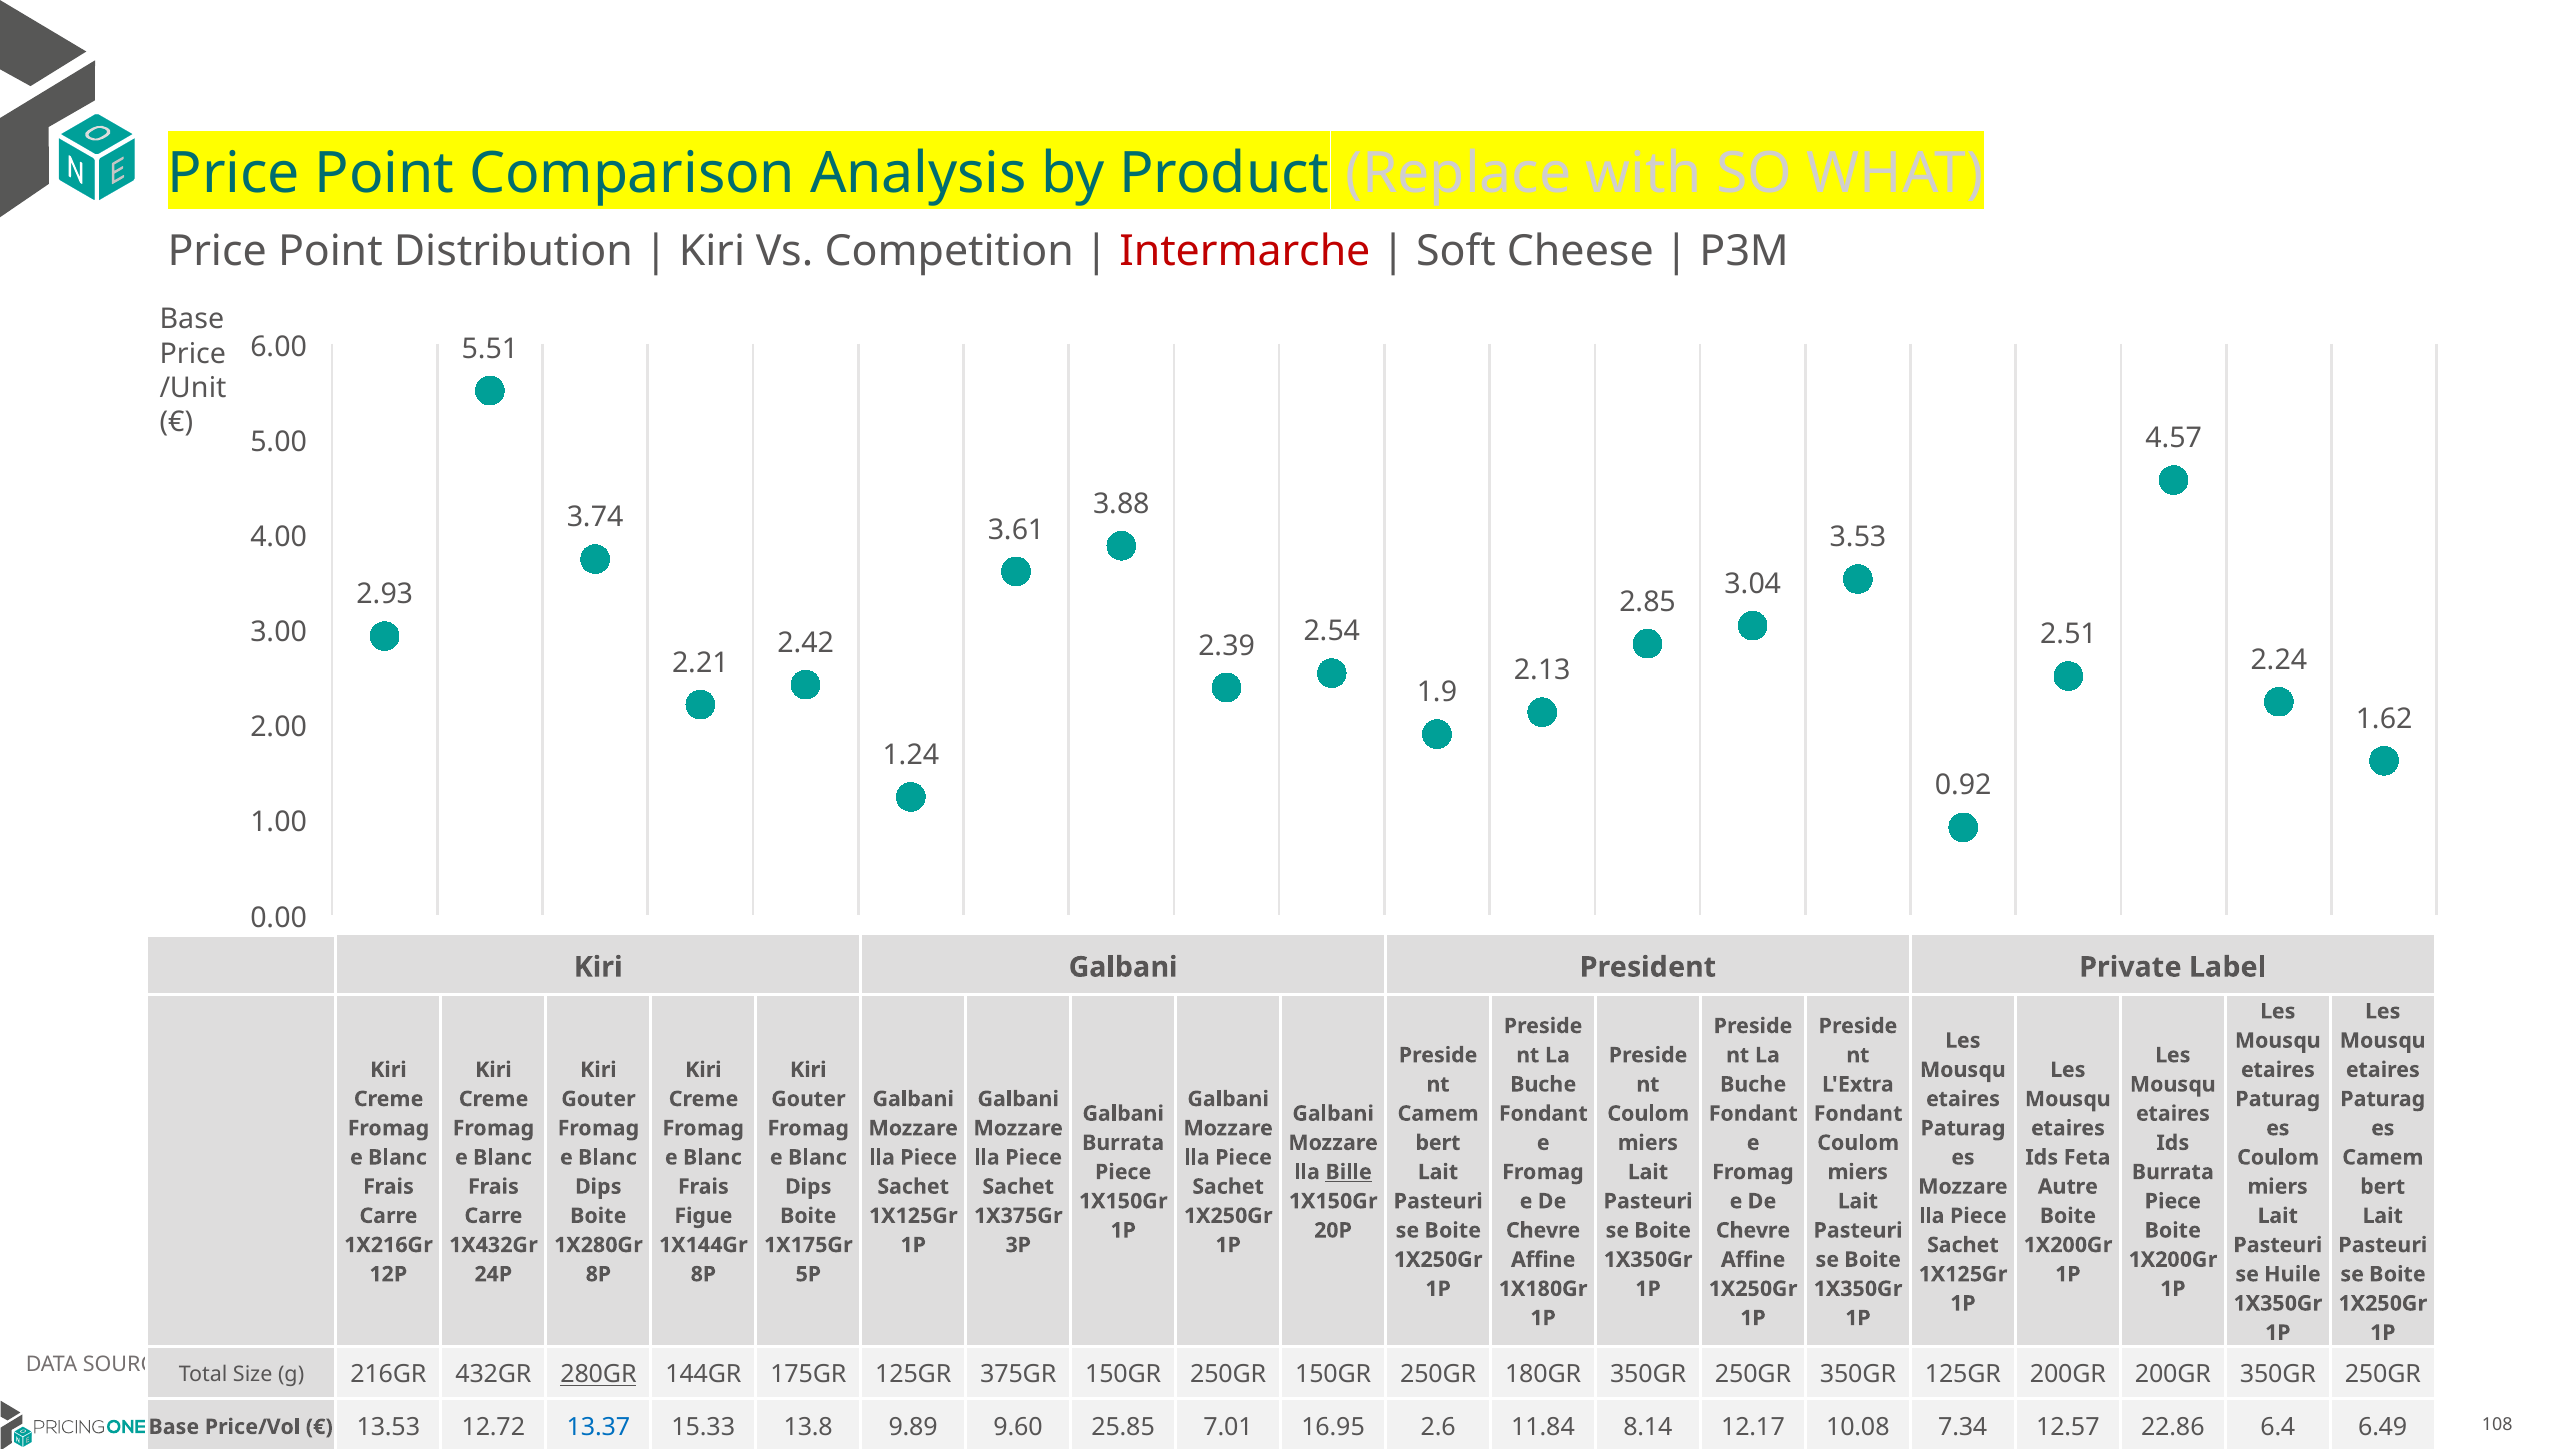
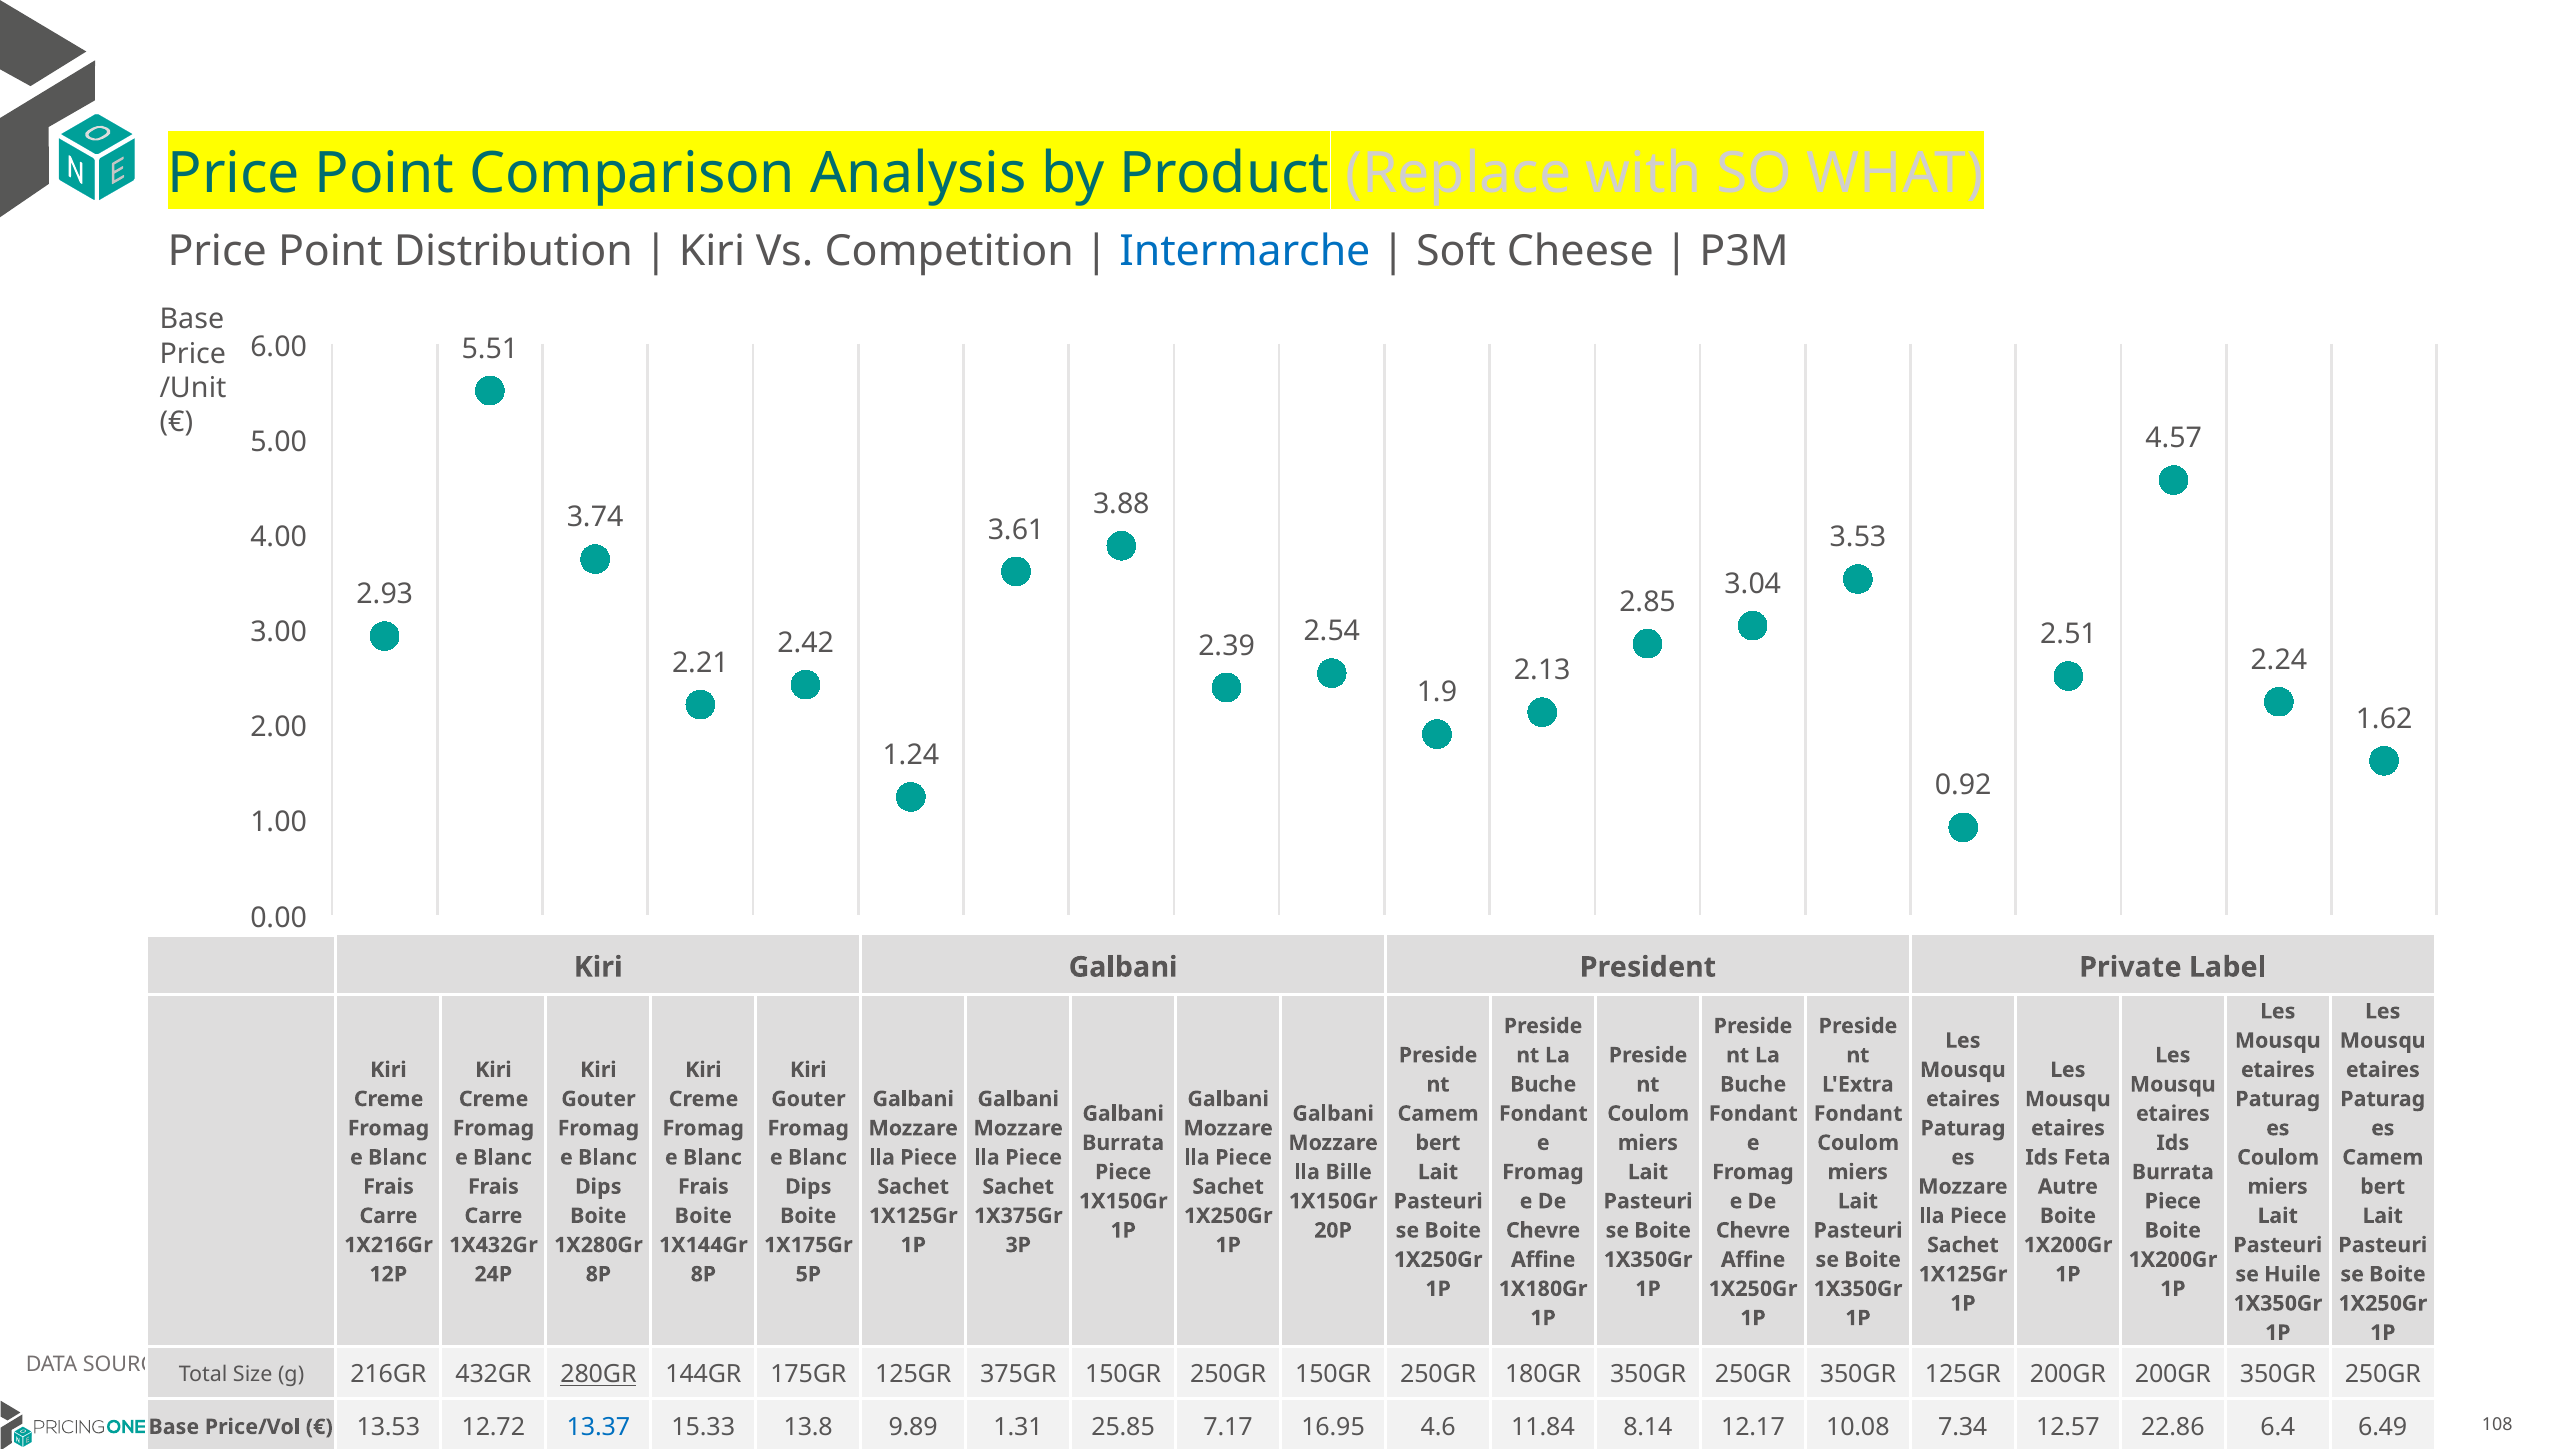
Intermarche colour: red -> blue (1245, 251)
Bille underline: present -> none (1349, 1172)
Figue: Figue -> Boite (703, 1216)
9.60: 9.60 -> 1.31 (1018, 1427)
7.01: 7.01 -> 7.17 (1228, 1427)
2.6: 2.6 -> 4.6 (1438, 1427)
